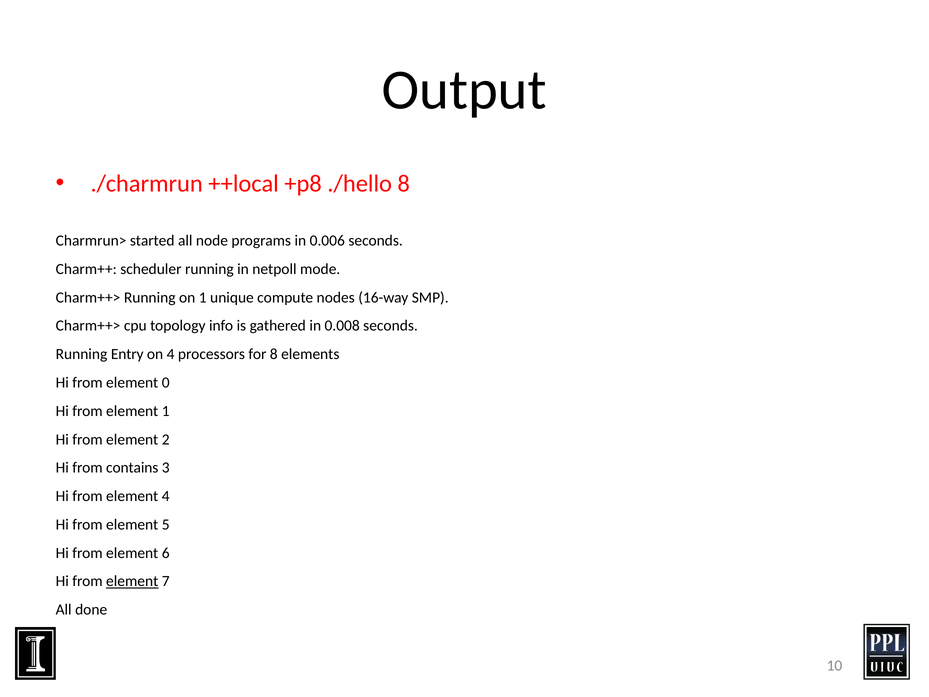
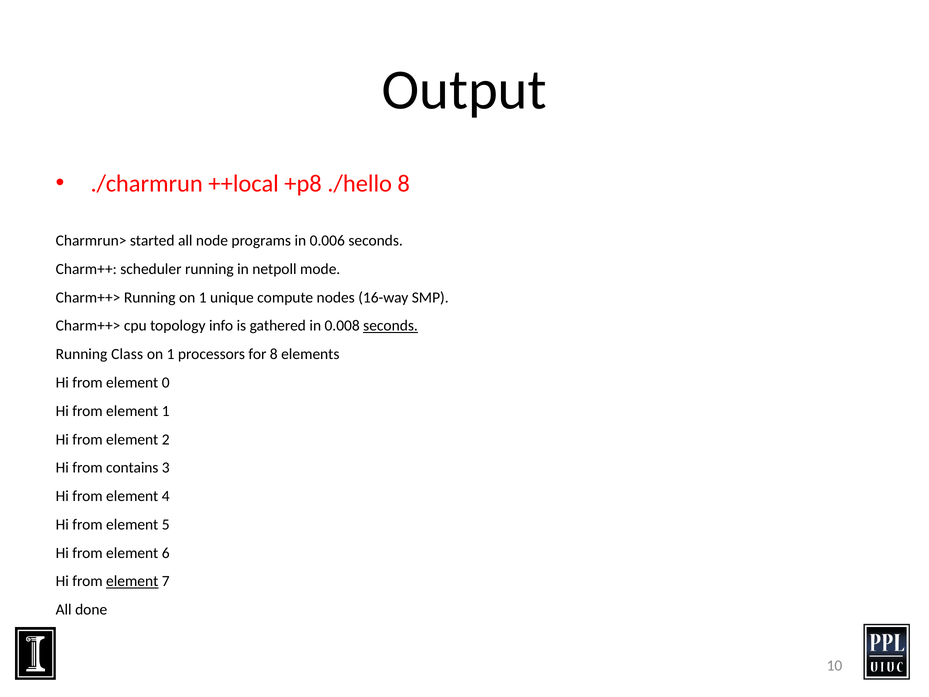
seconds underline: none -> present (391, 326)
Entry: Entry -> Class (127, 354)
4: 4 -> 1 (171, 354)
